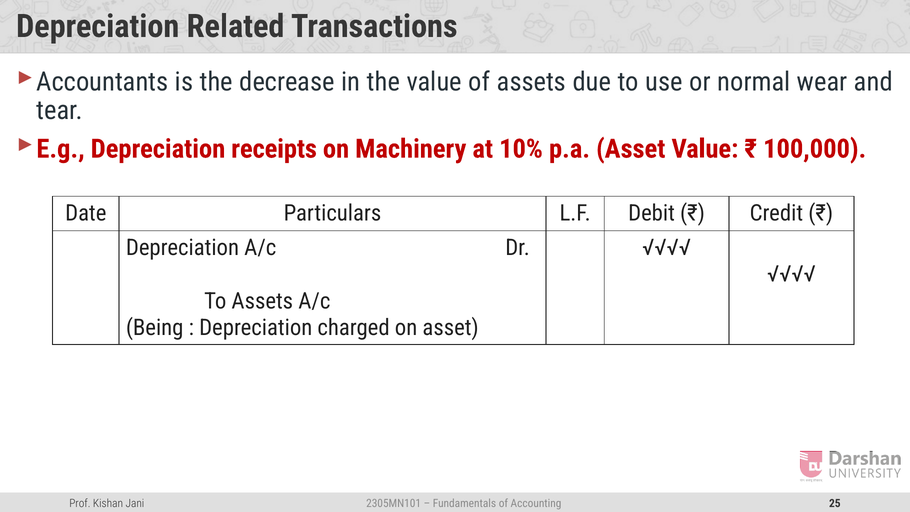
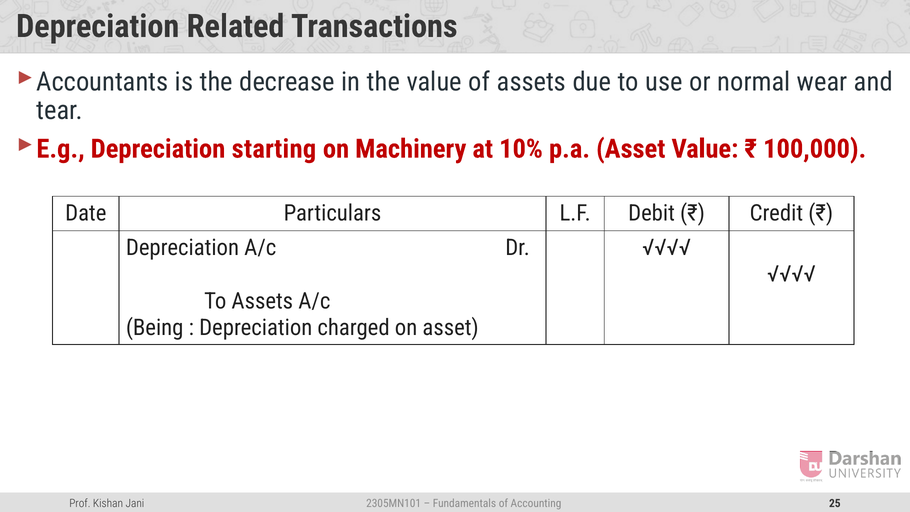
receipts: receipts -> starting (274, 149)
